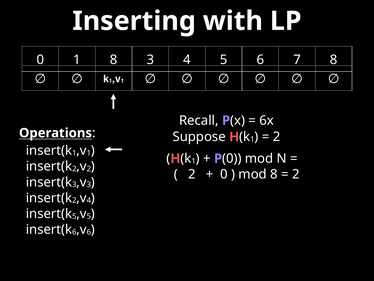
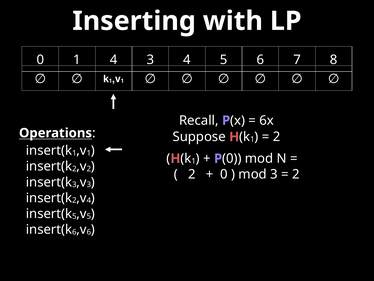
1 8: 8 -> 4 (114, 60)
mod 8: 8 -> 3 (274, 174)
